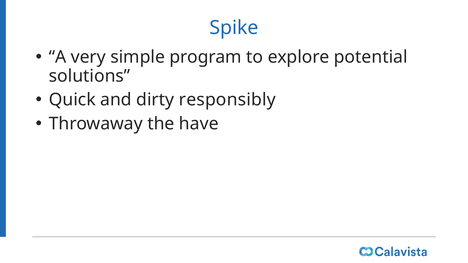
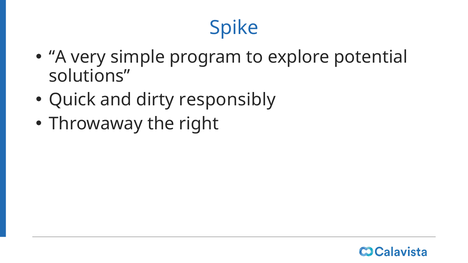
have: have -> right (199, 124)
